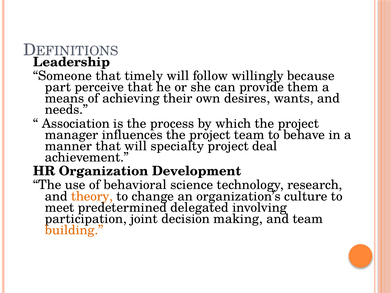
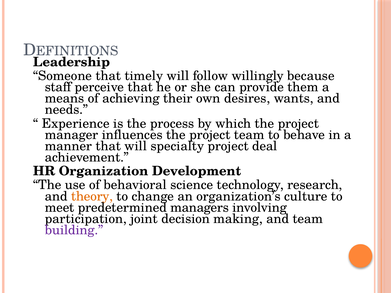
part: part -> staff (58, 87)
Association: Association -> Experience (76, 124)
delegated: delegated -> managers (200, 208)
building colour: orange -> purple (74, 230)
